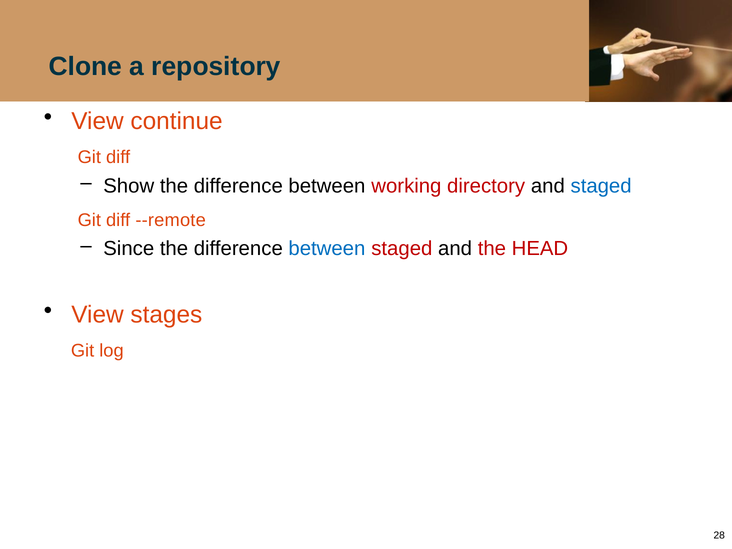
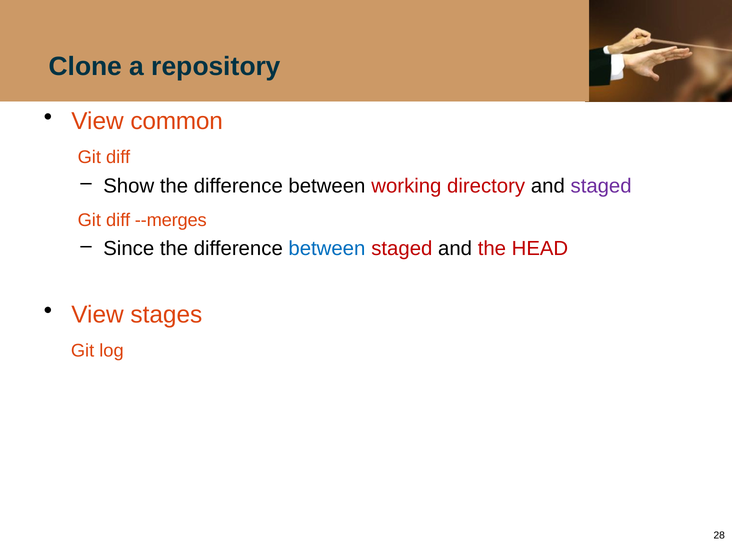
continue: continue -> common (177, 121)
staged colour: blue -> purple (601, 186)
--remote: --remote -> --merges (171, 220)
